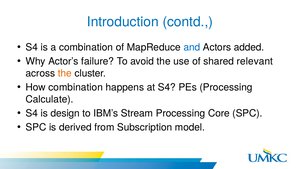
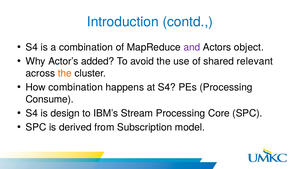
and colour: blue -> purple (192, 47)
added: added -> object (249, 47)
failure: failure -> added (98, 61)
Calculate: Calculate -> Consume (50, 99)
